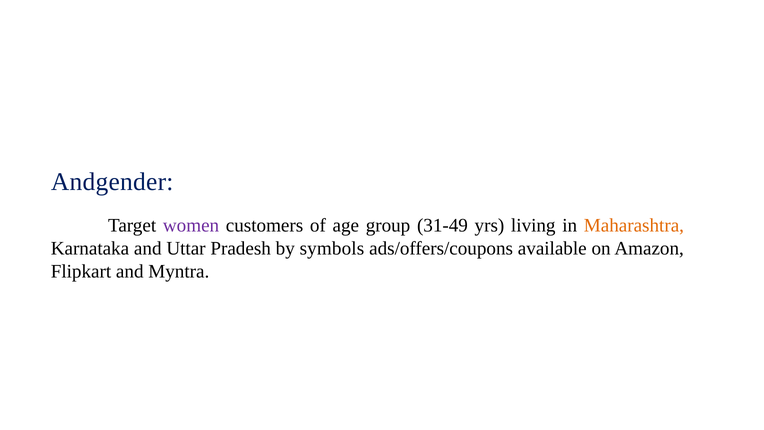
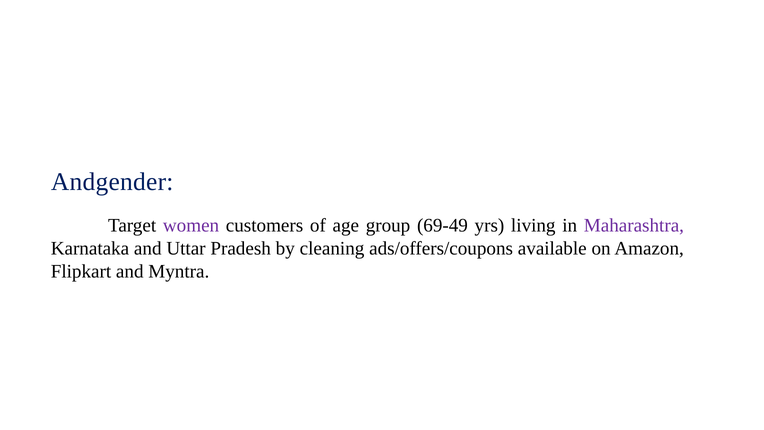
31-49: 31-49 -> 69-49 (442, 225)
Maharashtra colour: orange -> purple (634, 225)
symbols: symbols -> cleaning (332, 248)
